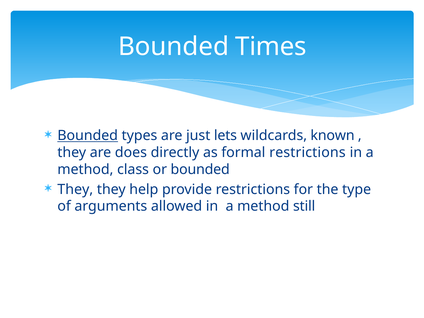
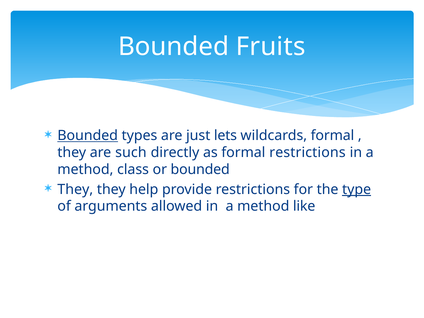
Times: Times -> Fruits (271, 47)
wildcards known: known -> formal (333, 136)
does: does -> such (131, 153)
type underline: none -> present (357, 189)
still: still -> like (304, 206)
